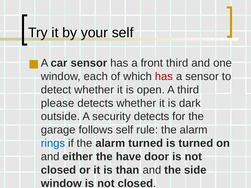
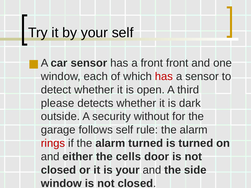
front third: third -> front (177, 63)
security detects: detects -> without (152, 117)
rings colour: blue -> red (53, 143)
have: have -> cells (128, 157)
is than: than -> your (128, 170)
